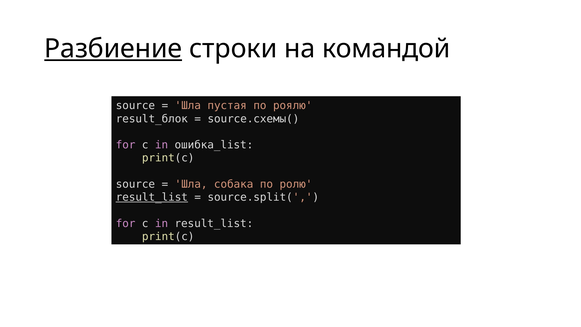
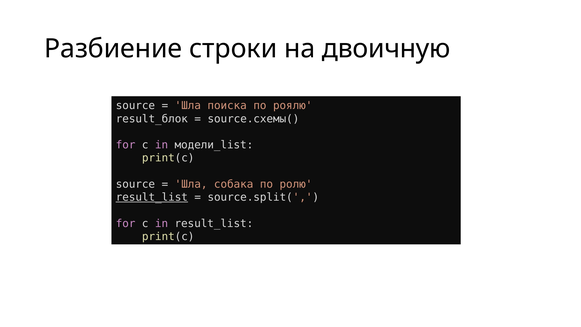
Разбиение underline: present -> none (113, 49)
командой: командой -> двоичную (386, 49)
пустая: пустая -> поиска (227, 106)
ошибка_list: ошибка_list -> модели_list (214, 145)
